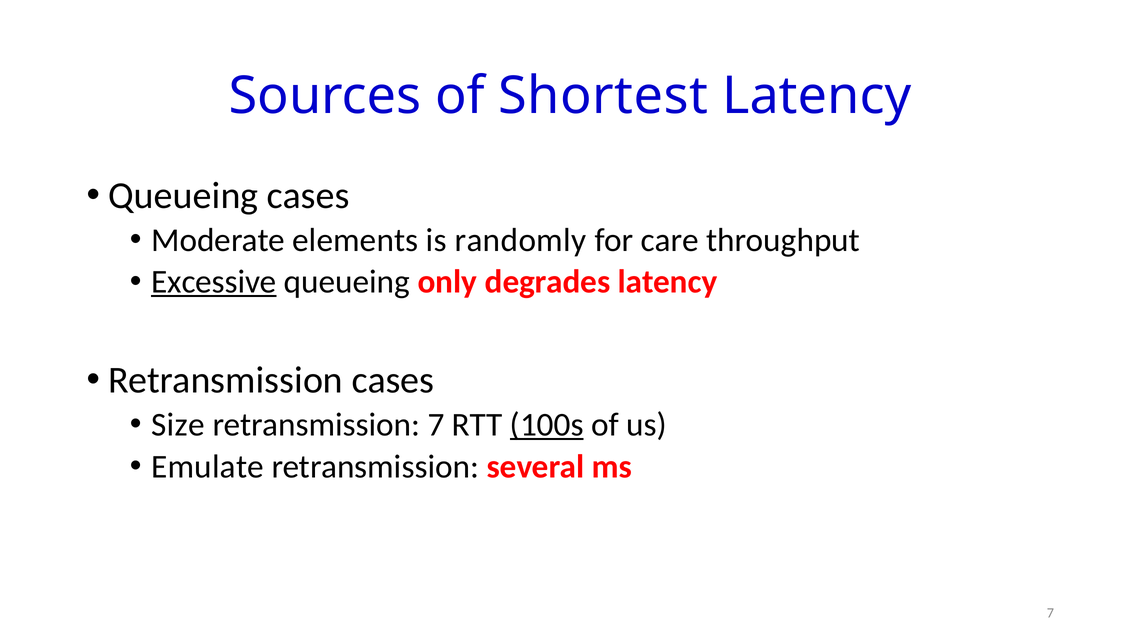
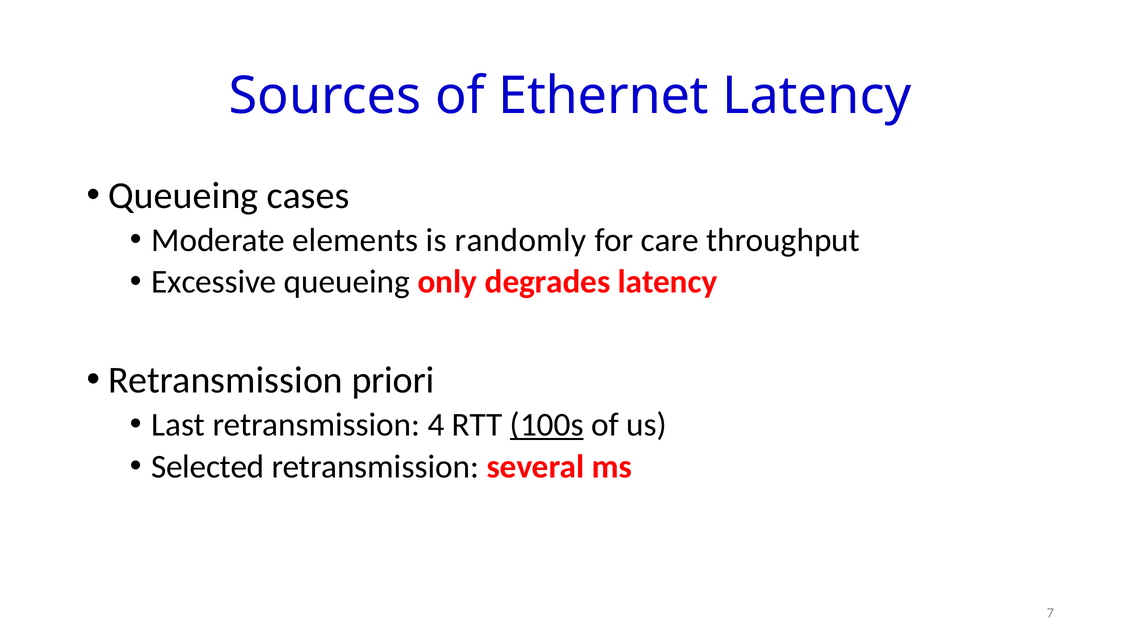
Shortest: Shortest -> Ethernet (604, 96)
Excessive underline: present -> none (214, 282)
Retransmission cases: cases -> priori (393, 380)
Size: Size -> Last (178, 425)
retransmission 7: 7 -> 4 (436, 425)
Emulate: Emulate -> Selected (208, 466)
